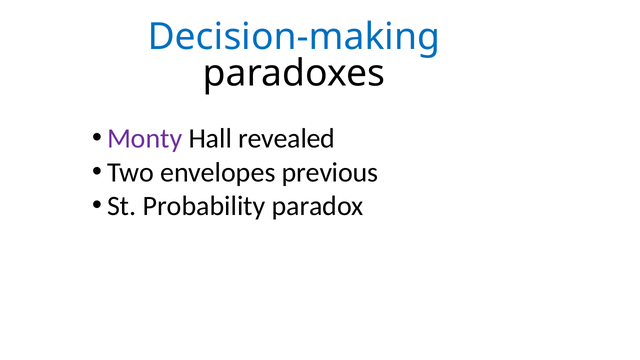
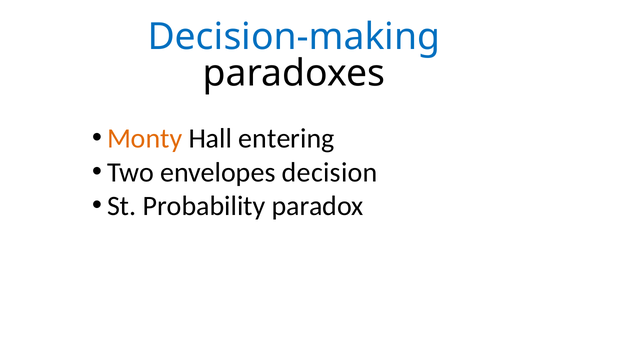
Monty colour: purple -> orange (145, 139)
revealed: revealed -> entering (287, 139)
previous: previous -> decision (330, 172)
